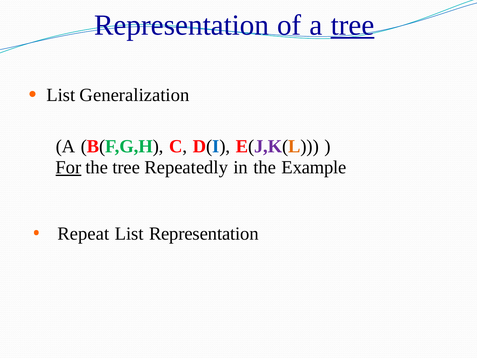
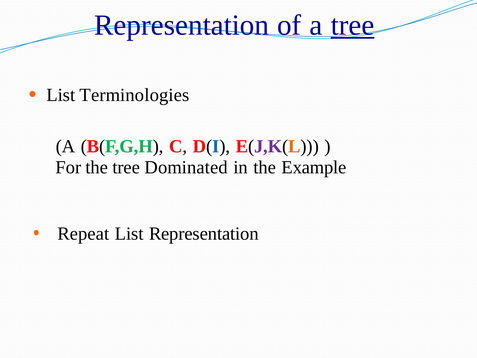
Generalization: Generalization -> Terminologies (134, 95)
For underline: present -> none (68, 167)
Repeatedly: Repeatedly -> Dominated (186, 167)
